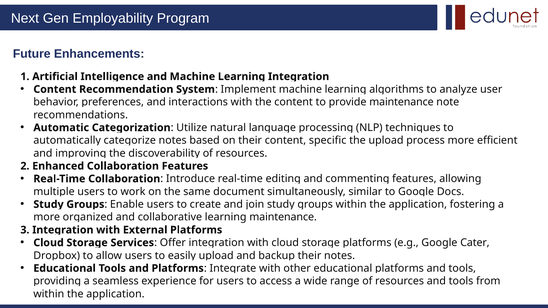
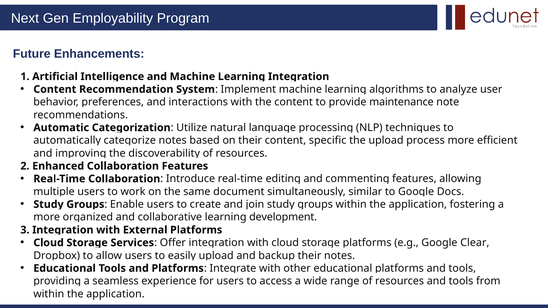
maintenance: maintenance -> development (283, 217)
Cater: Cater -> Clear (475, 243)
